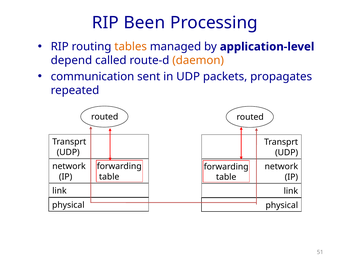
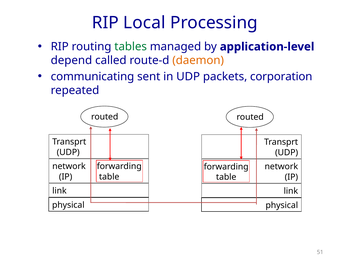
Been: Been -> Local (144, 23)
tables colour: orange -> green (131, 47)
communication: communication -> communicating (92, 76)
propagates: propagates -> corporation (281, 76)
